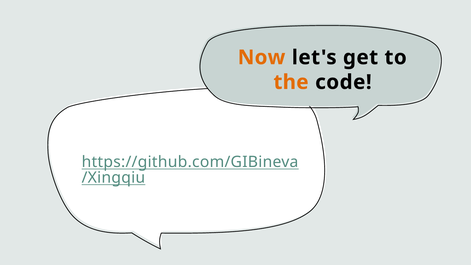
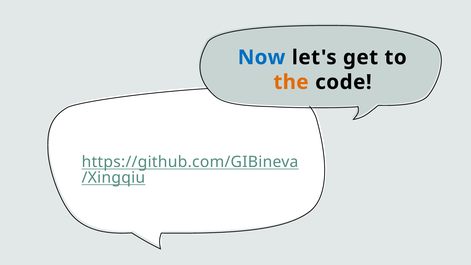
Now colour: orange -> blue (261, 57)
